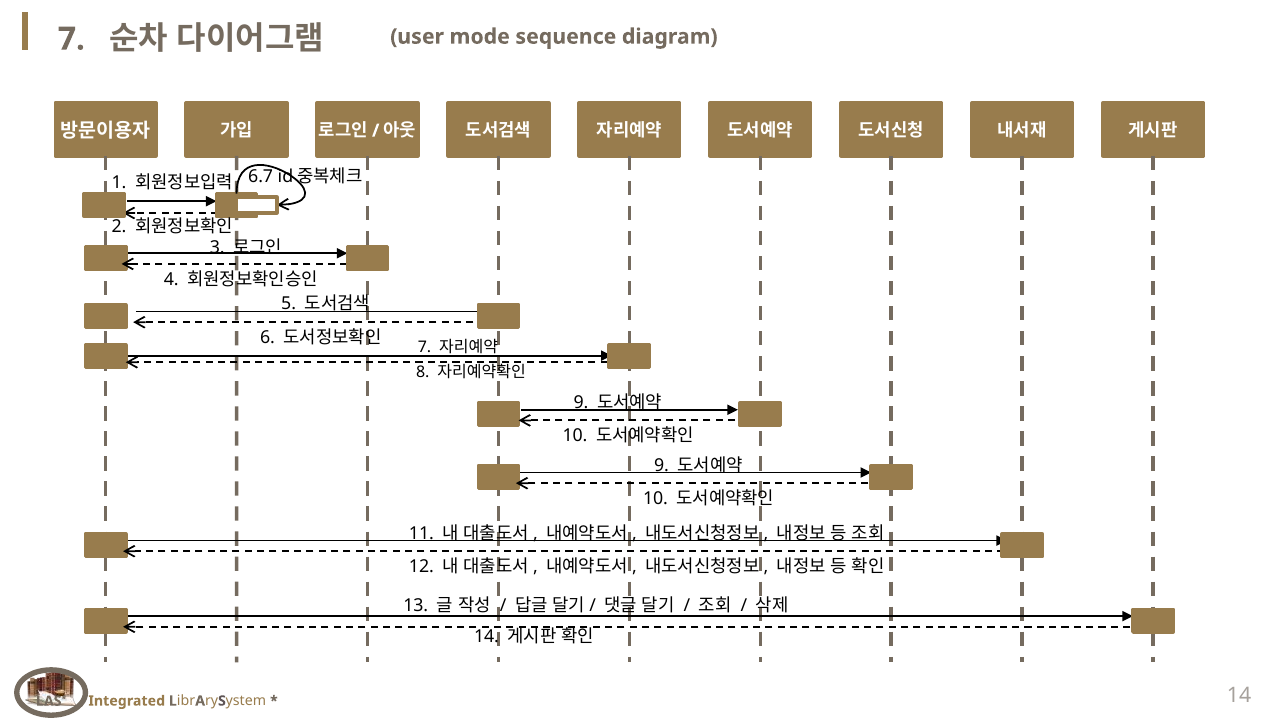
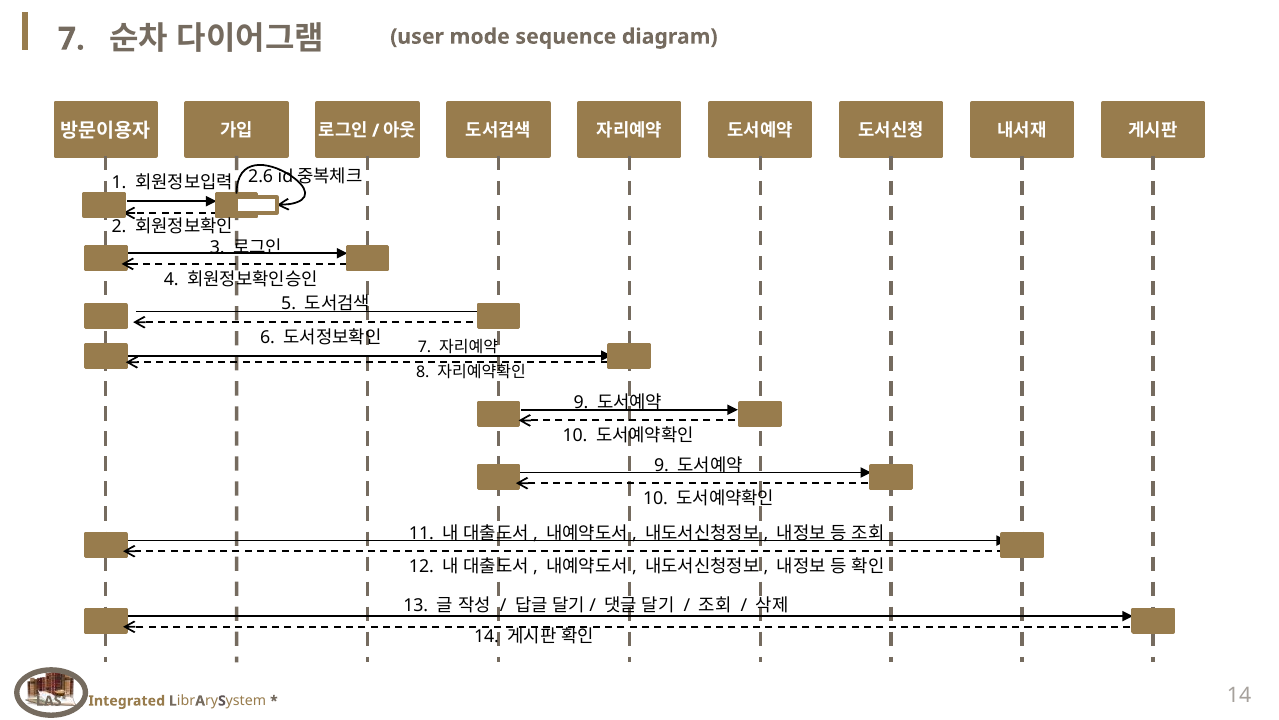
6.7: 6.7 -> 2.6 (261, 176)
